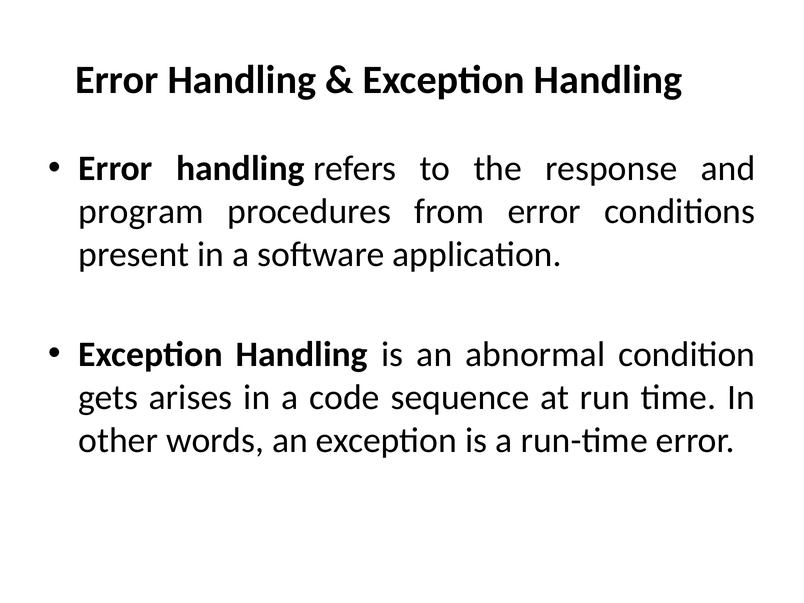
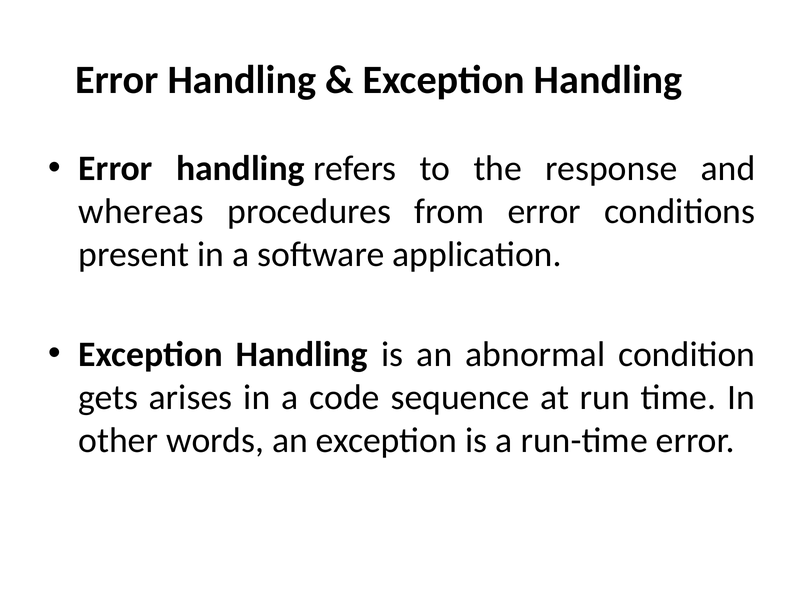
program: program -> whereas (141, 212)
